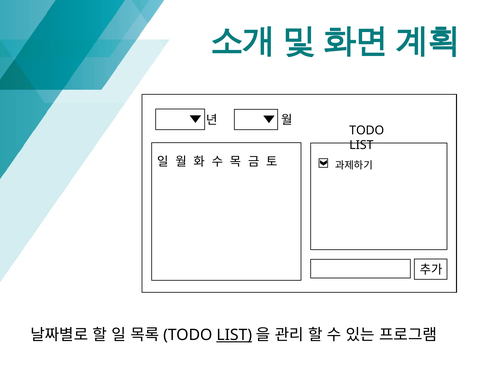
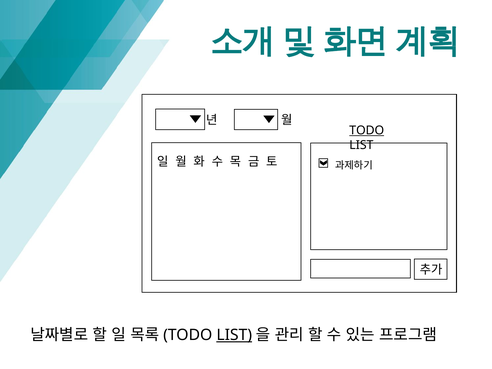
TODO underline: none -> present (367, 130)
